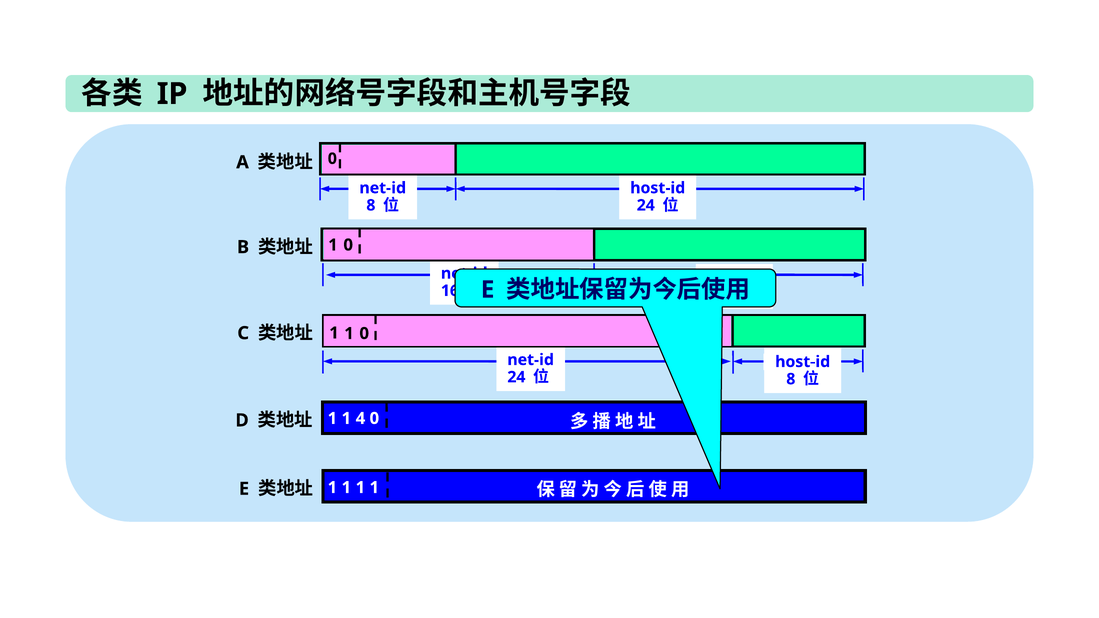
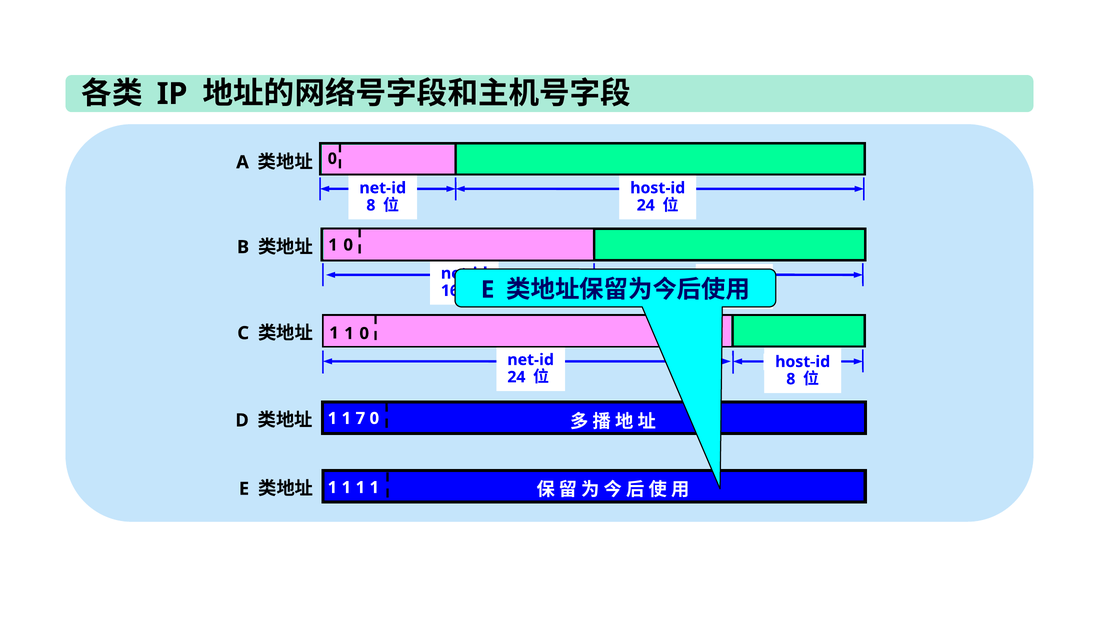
4: 4 -> 7 (360, 419)
